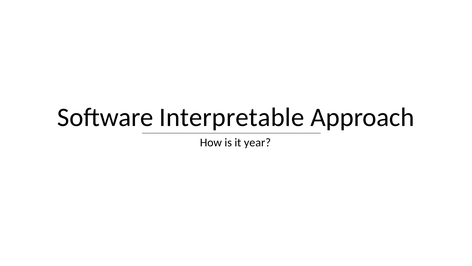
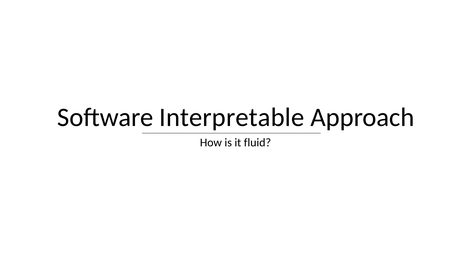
year: year -> fluid (257, 142)
